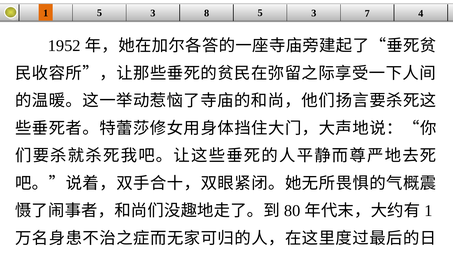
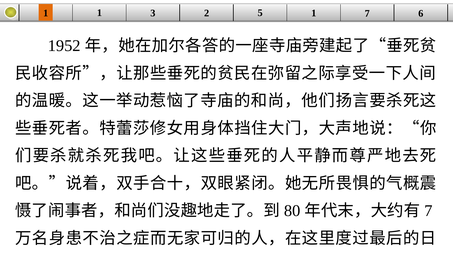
1 5: 5 -> 1 (99, 13)
8: 8 -> 2 (207, 13)
3: 3 -> 1 (314, 13)
4: 4 -> 6 (421, 13)
1: 1 -> 7 (428, 211)
